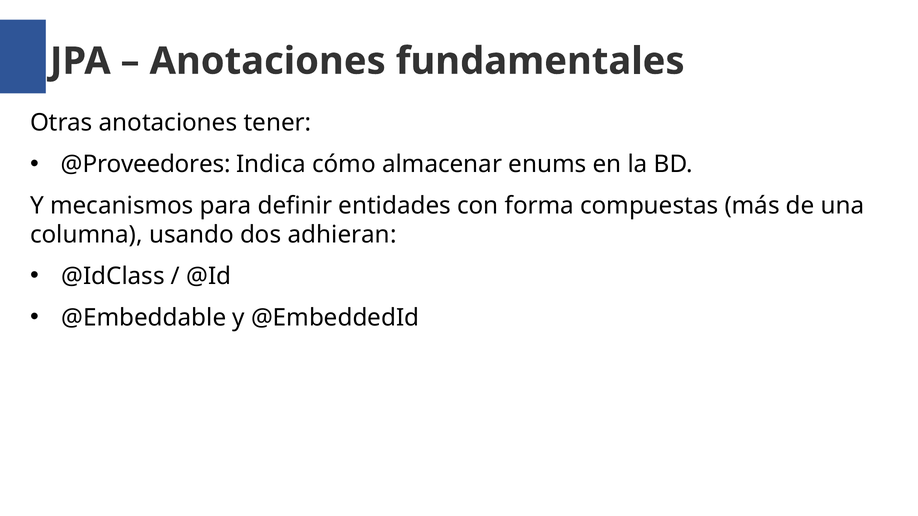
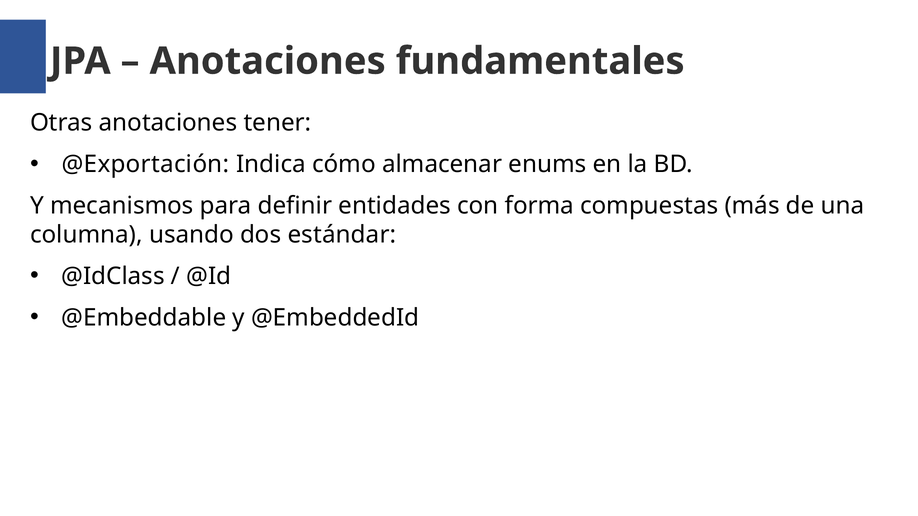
@Proveedores: @Proveedores -> @Exportación (146, 164)
adhieran: adhieran -> estándar (342, 235)
